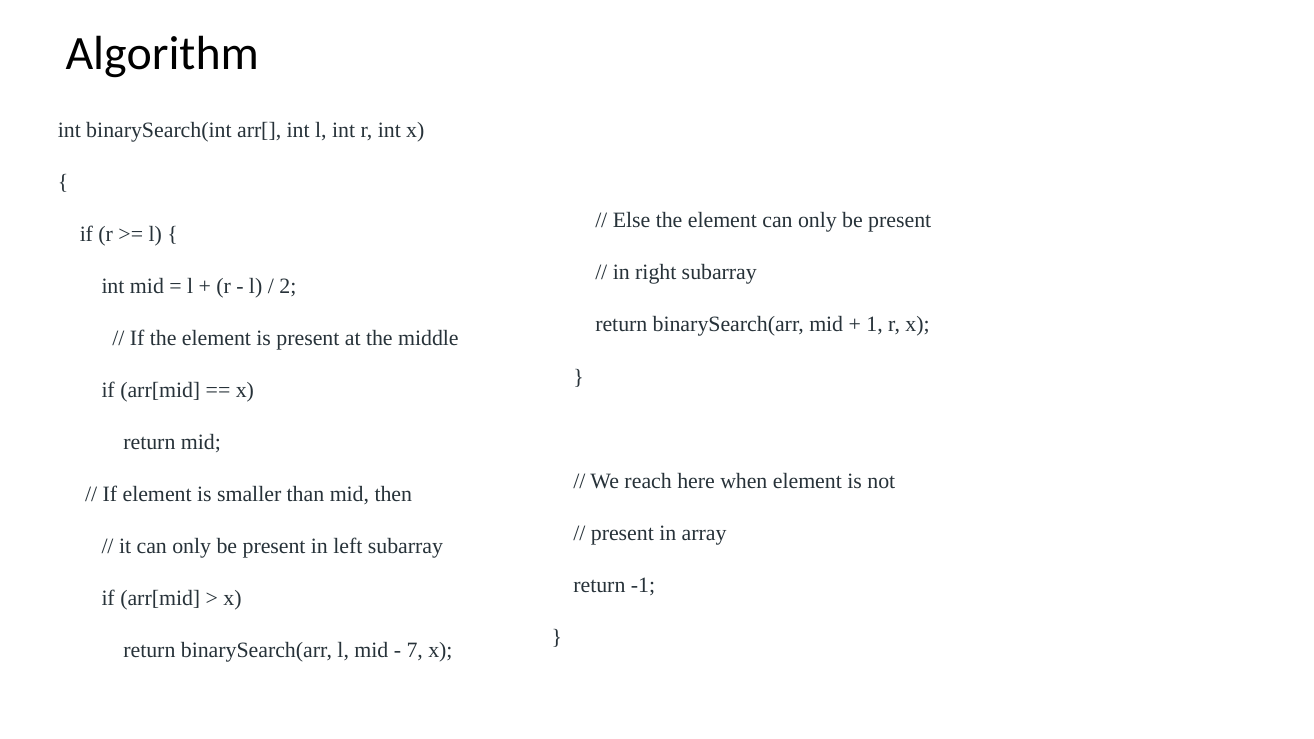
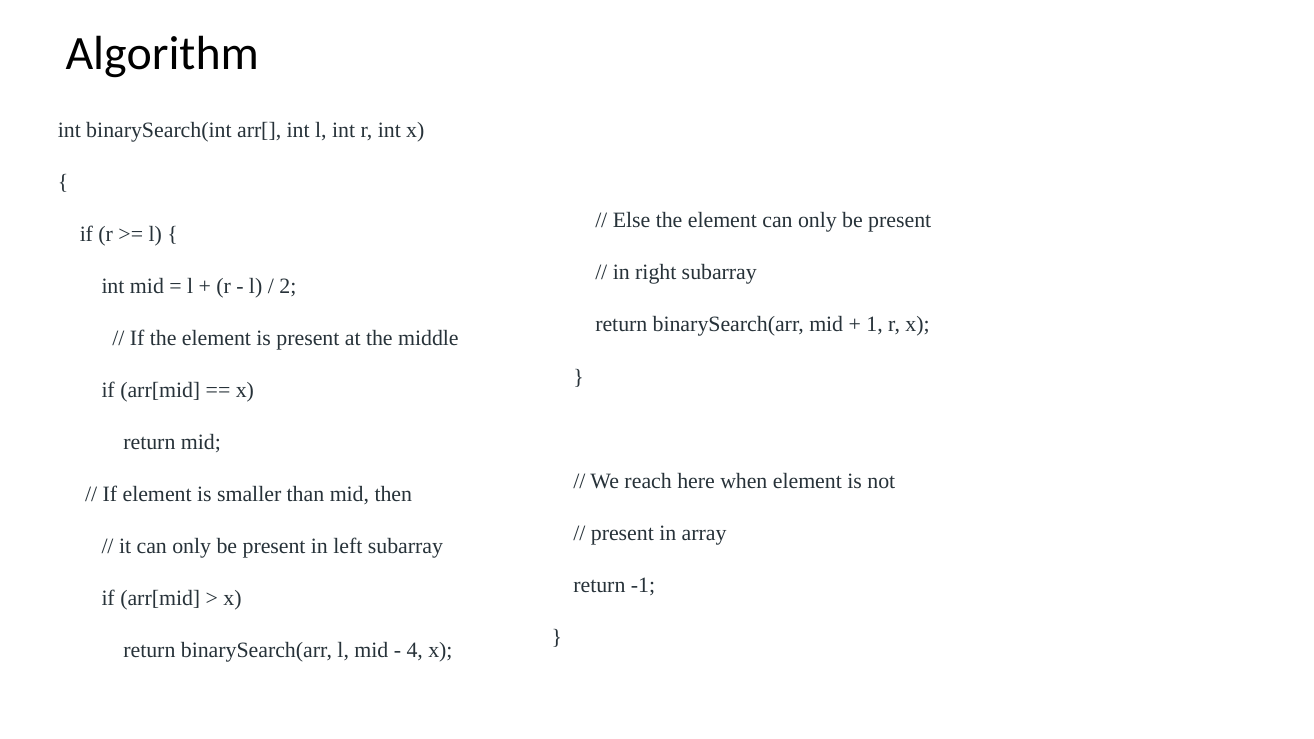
7: 7 -> 4 (415, 650)
